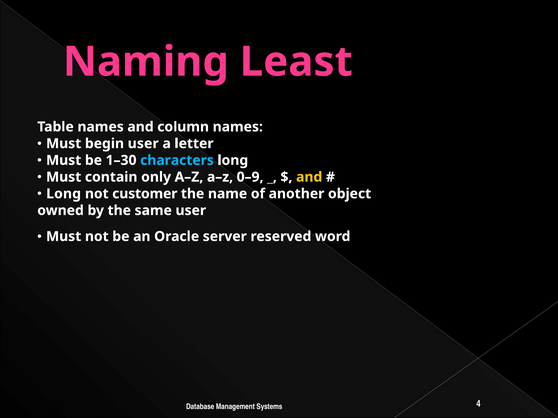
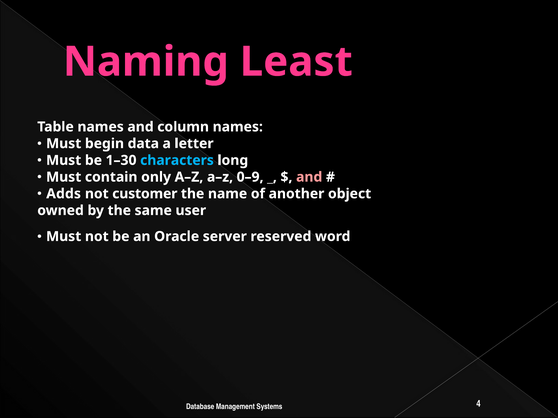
begin user: user -> data (143, 144)
and colour: yellow -> pink (309, 177)
Long: Long -> Adds (64, 194)
